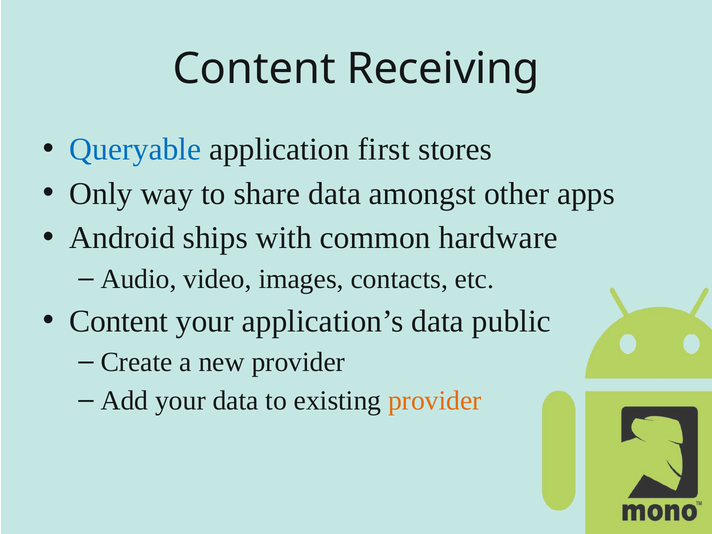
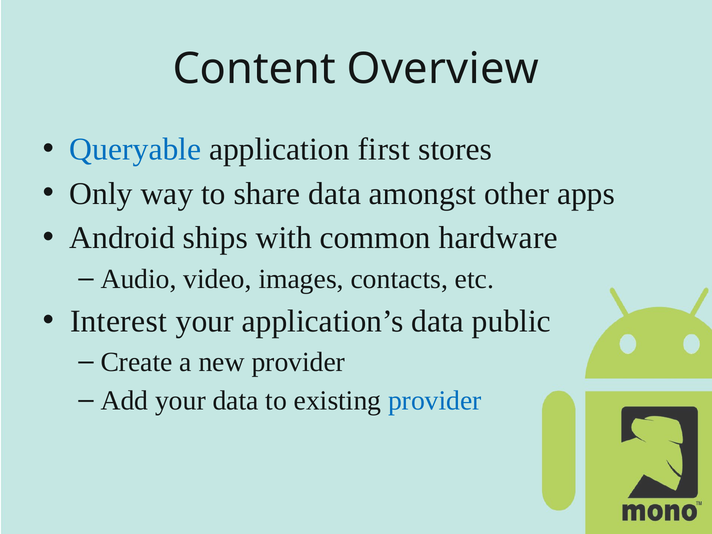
Receiving: Receiving -> Overview (443, 69)
Content: Content -> Interest (119, 321)
provider colour: orange -> blue (435, 401)
